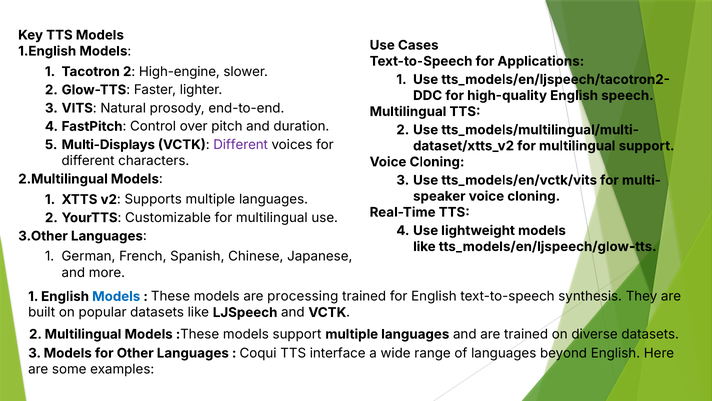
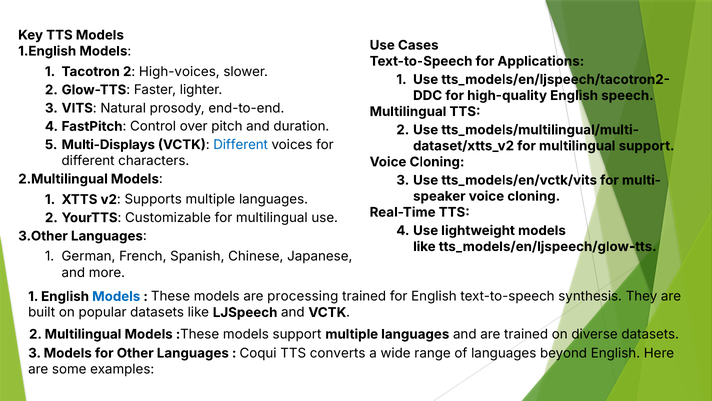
High-engine: High-engine -> High-voices (179, 72)
Different colour: purple -> blue (241, 145)
interface: interface -> converts (338, 353)
